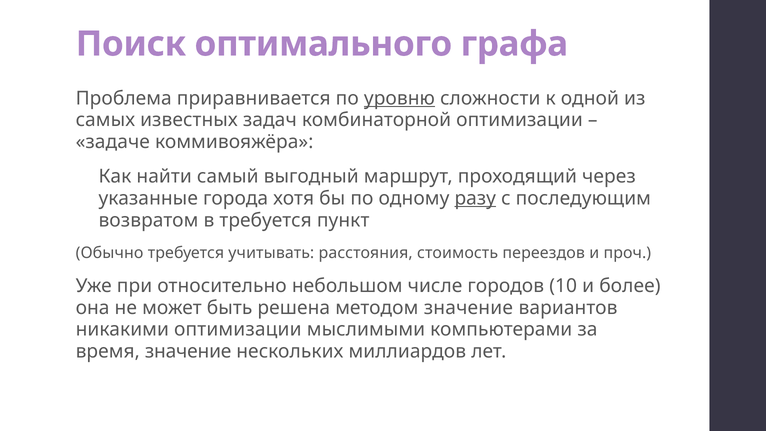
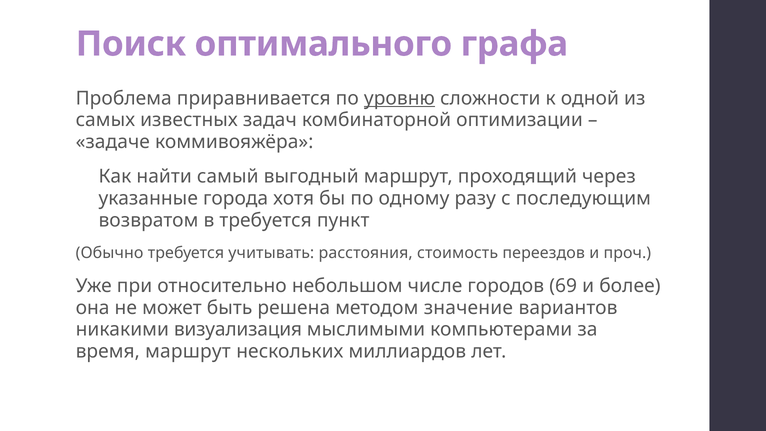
разу underline: present -> none (475, 198)
10: 10 -> 69 (563, 286)
никакими оптимизации: оптимизации -> визуализация (238, 329)
время значение: значение -> маршрут (188, 351)
